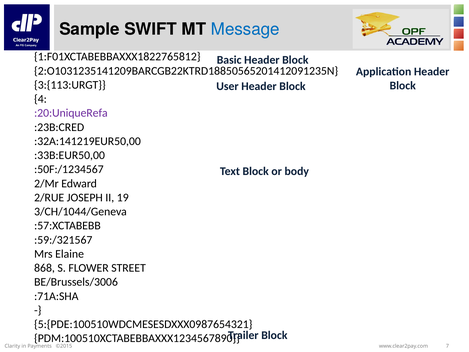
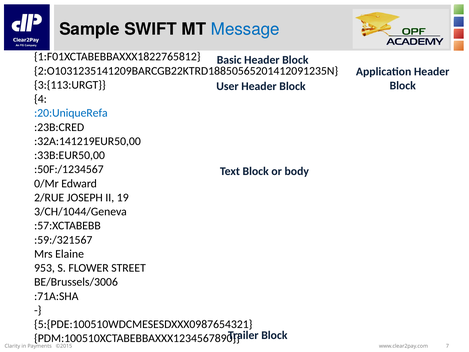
:20:UniqueRefa colour: purple -> blue (71, 113)
2/Mr: 2/Mr -> 0/Mr (46, 183)
868: 868 -> 953 (45, 268)
